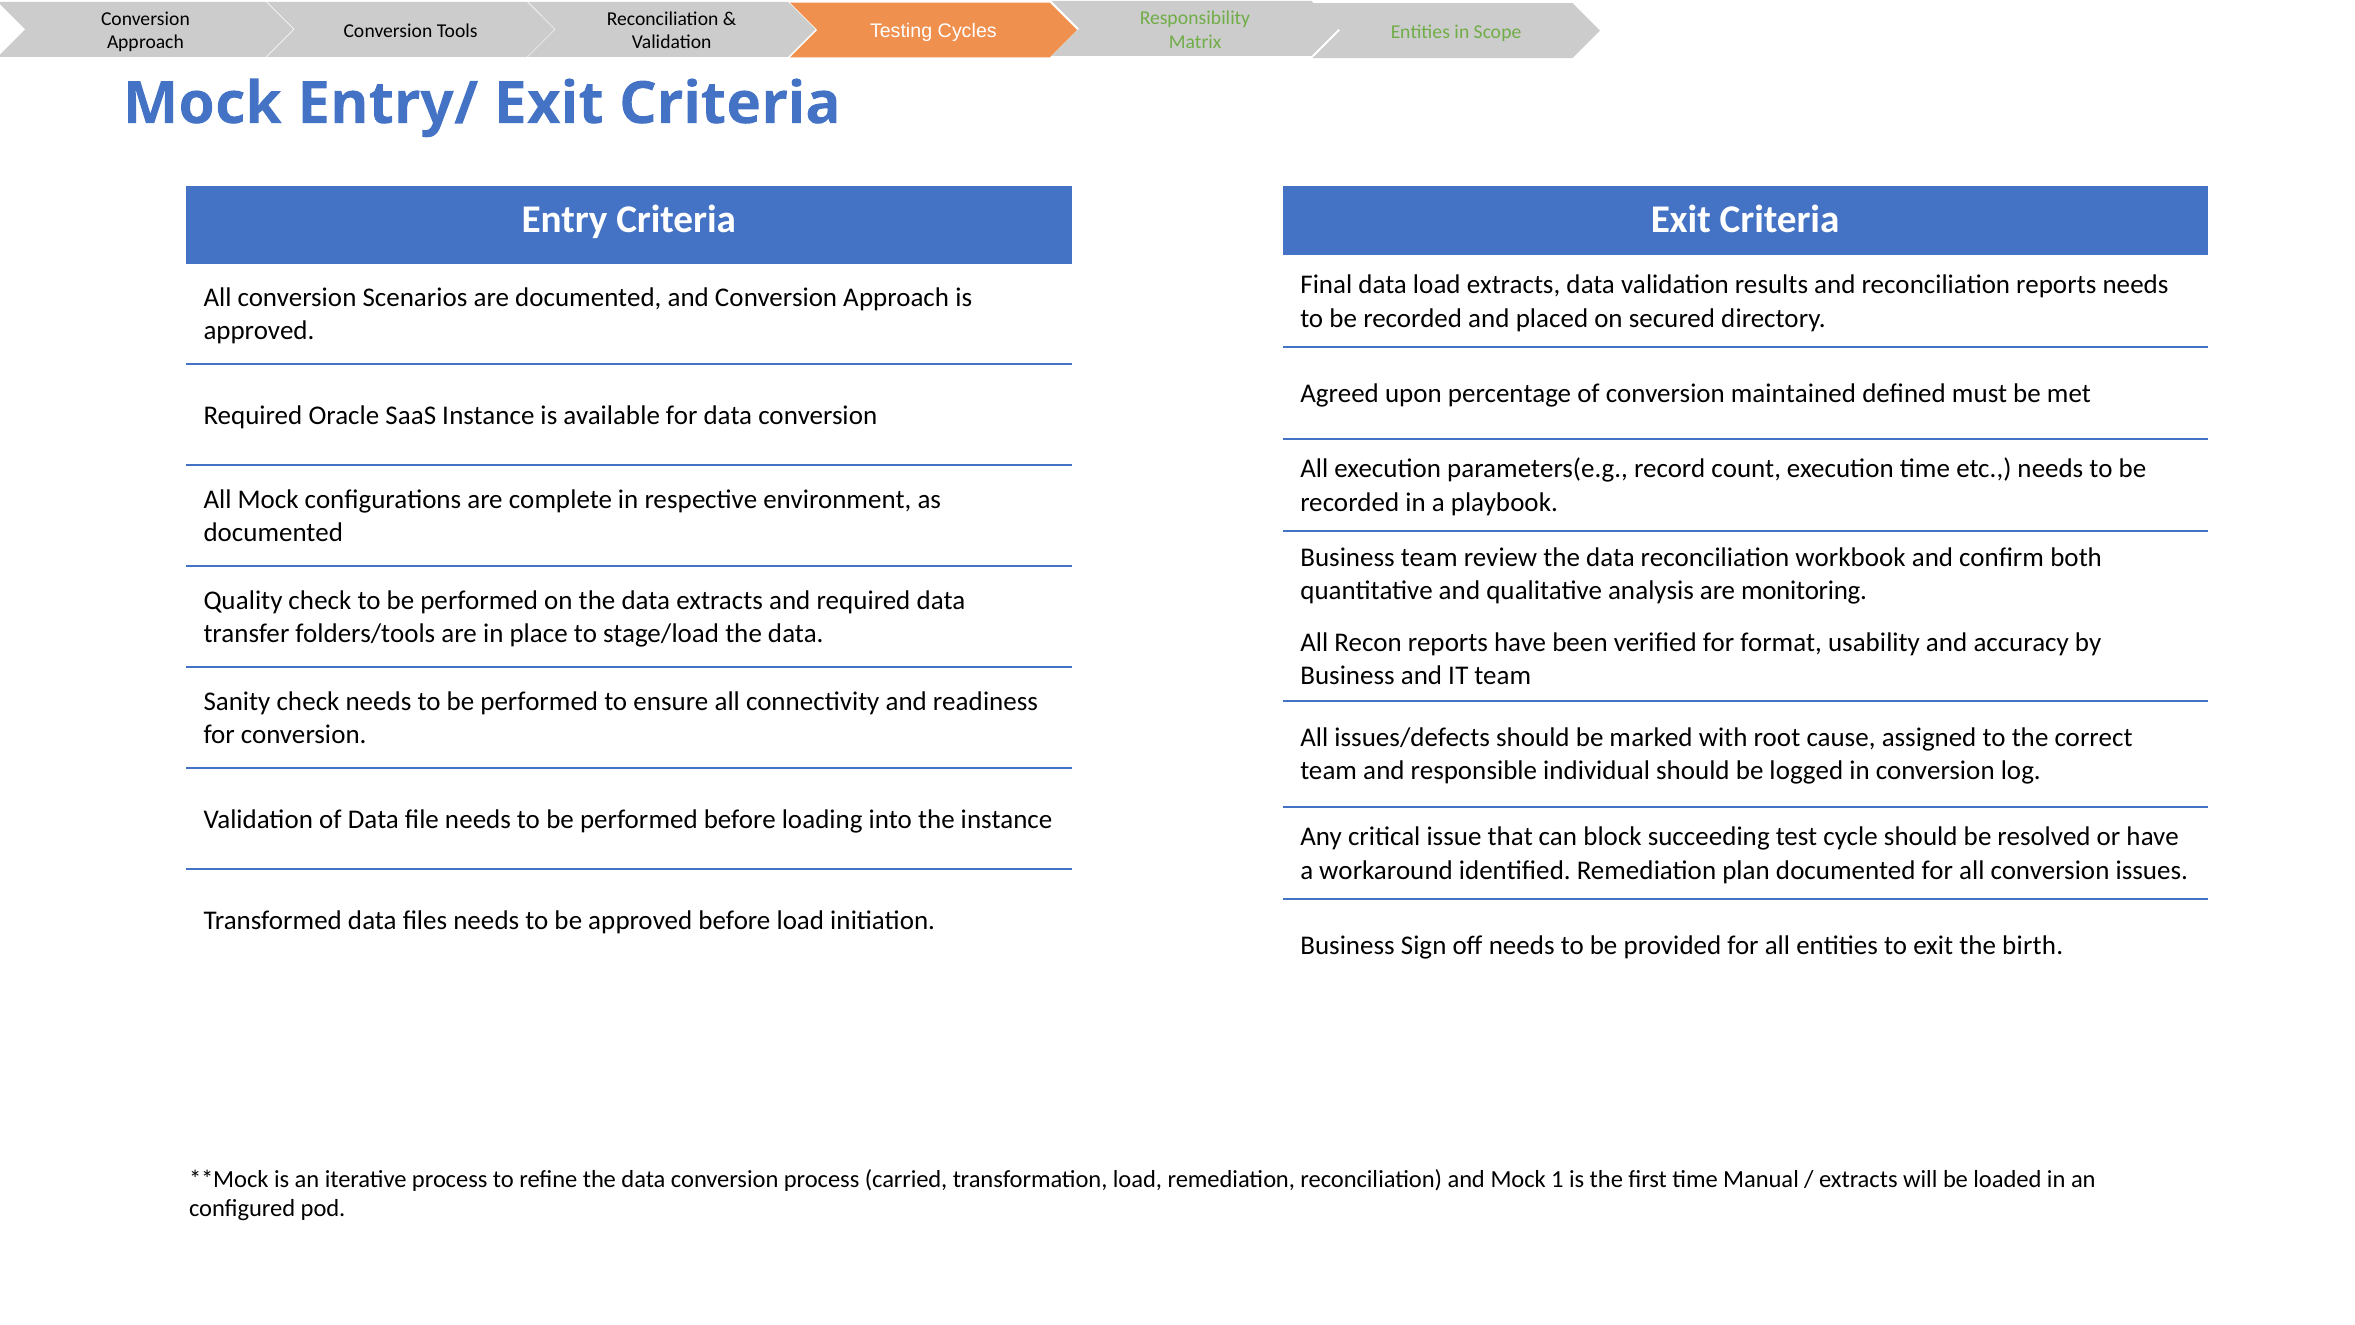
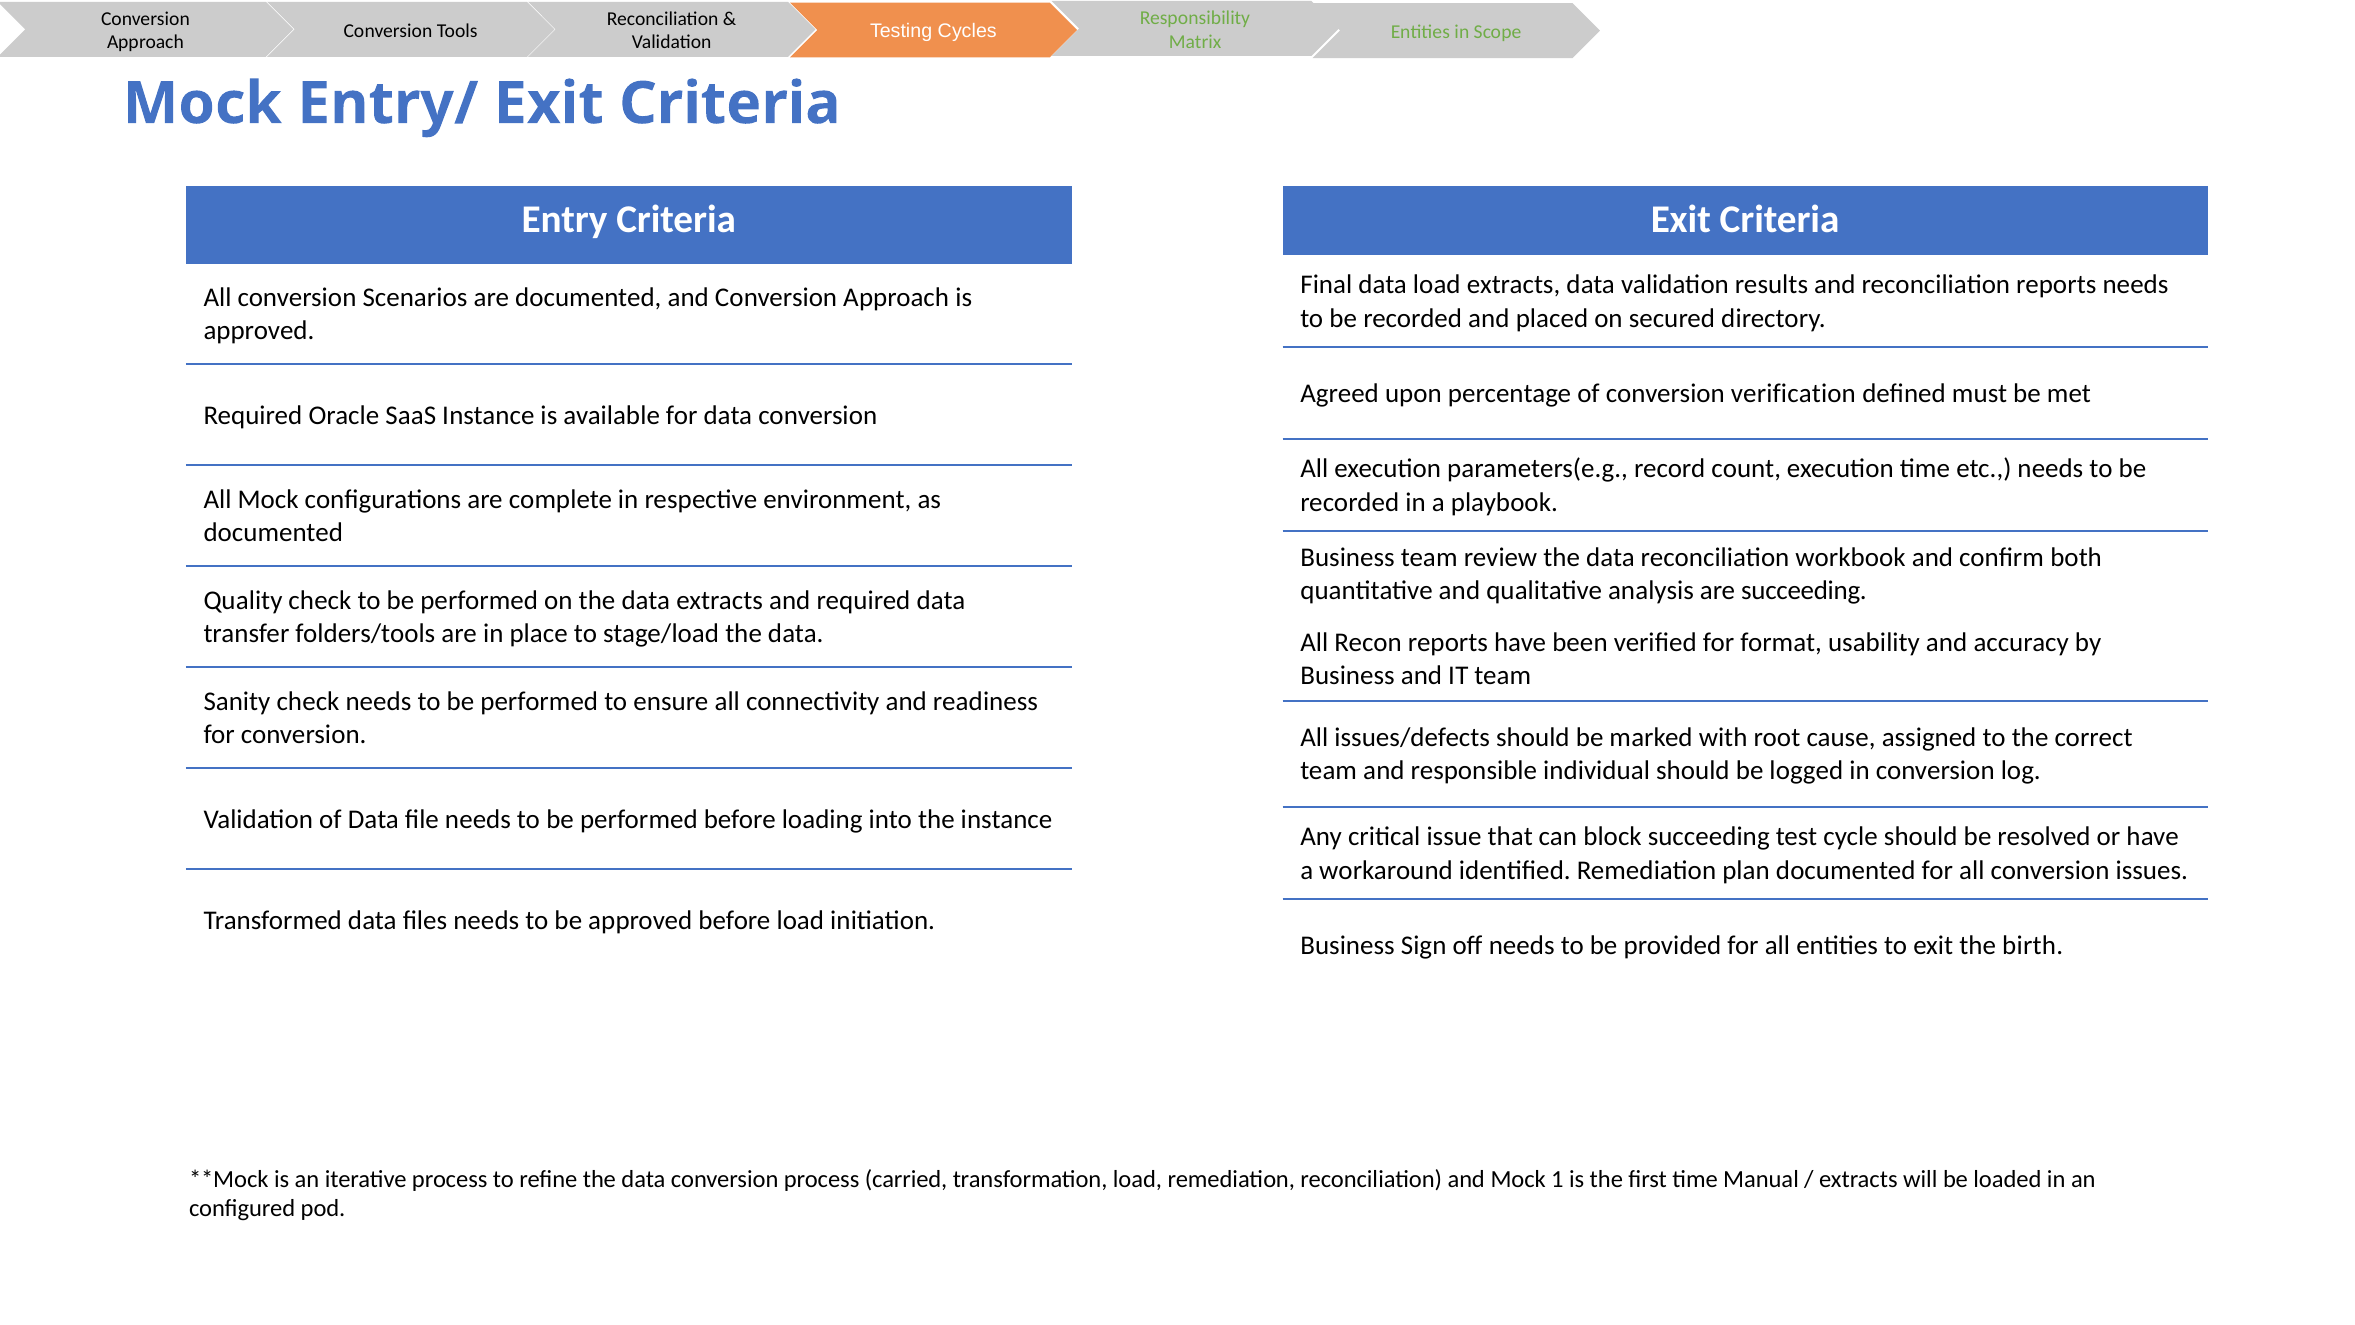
maintained: maintained -> verification (1793, 394)
are monitoring: monitoring -> succeeding (1804, 590)
